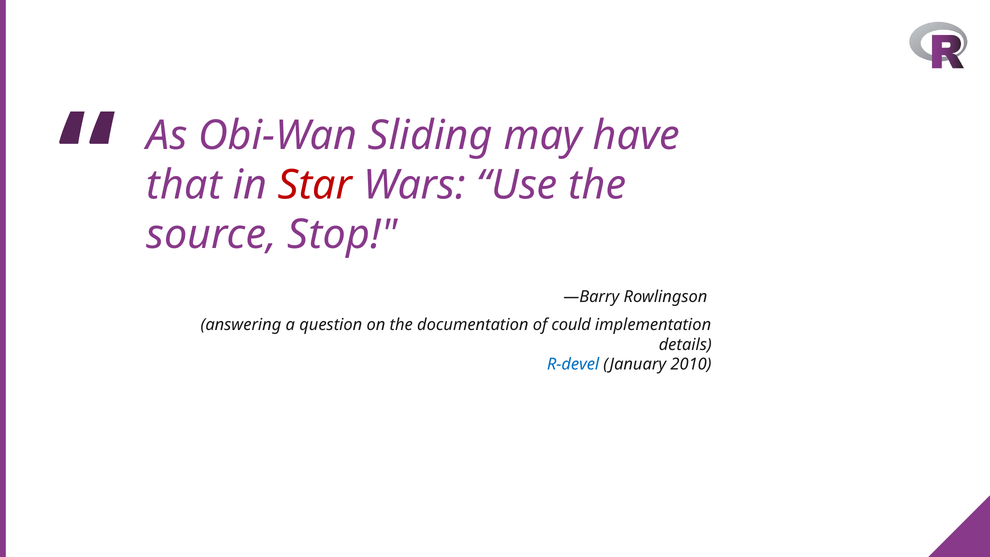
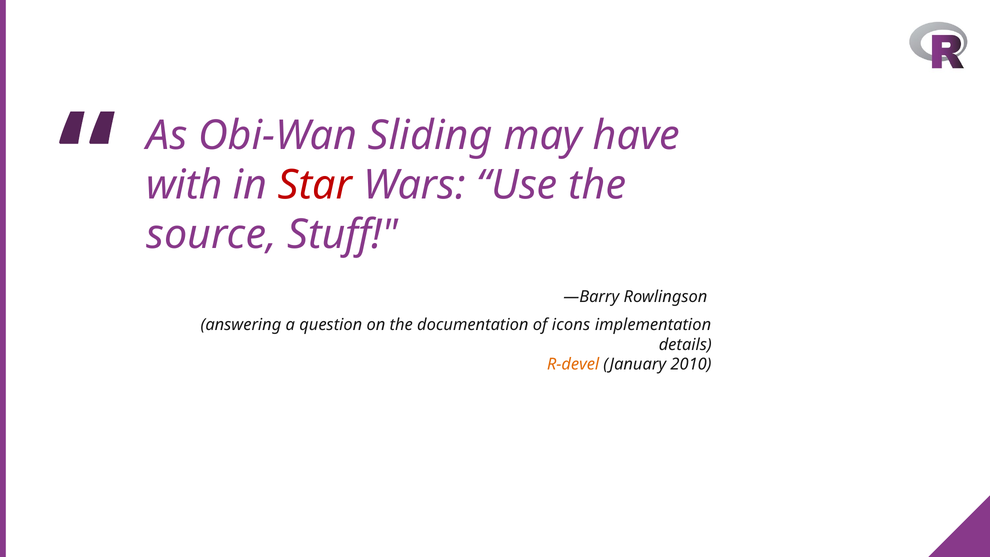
that: that -> with (184, 185)
Stop: Stop -> Stuff (343, 235)
could: could -> icons (571, 325)
R-devel colour: blue -> orange (573, 364)
